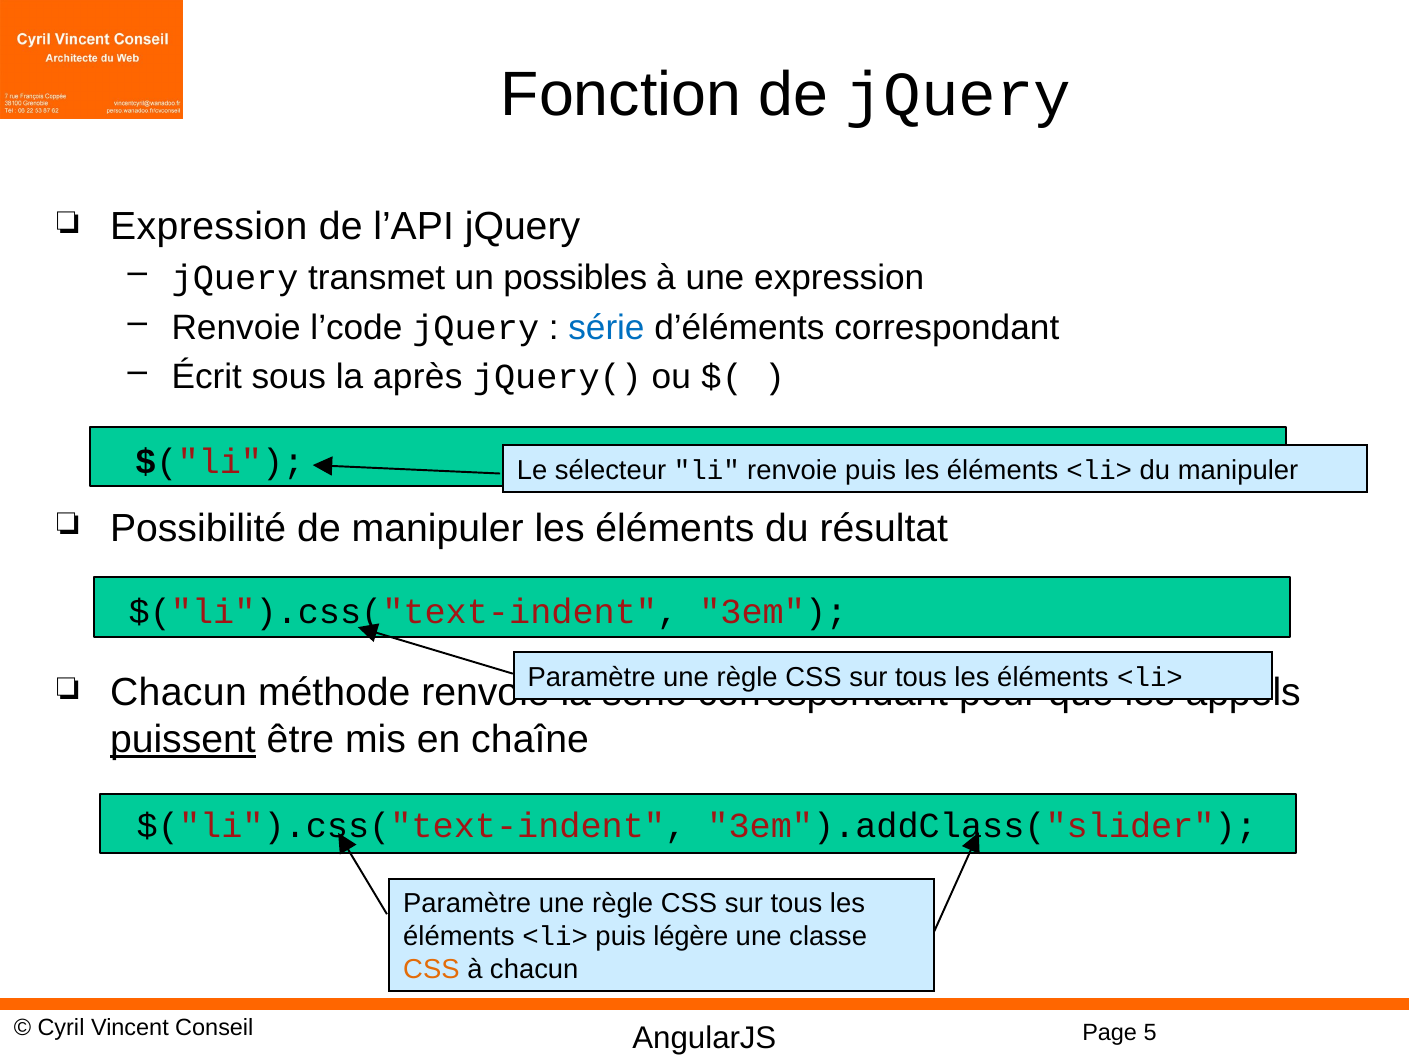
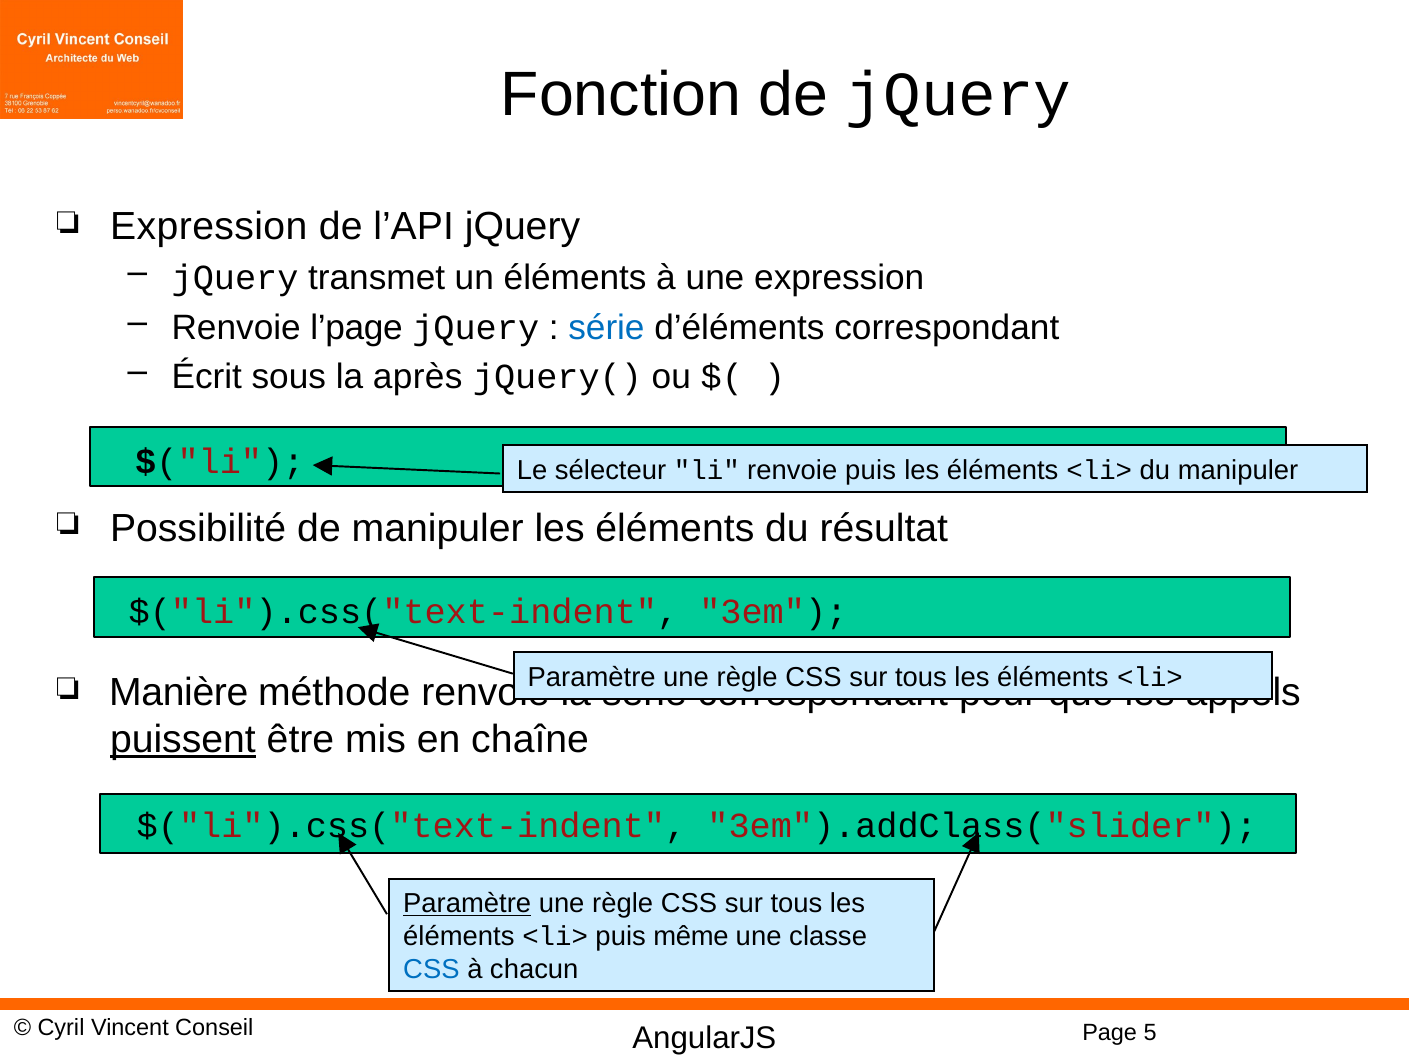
un possibles: possibles -> éléments (575, 278)
l’code: l’code -> l’page (357, 327)
Chacun: Chacun -> Manière (179, 692)
Paramètre underline: none -> present (467, 904)
légère: légère -> même (691, 937)
CSS colour: orange -> blue (431, 969)
